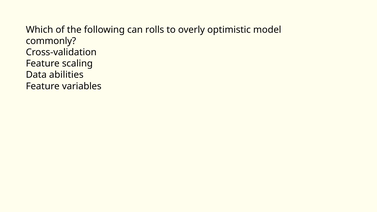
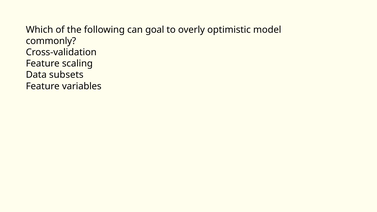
rolls: rolls -> goal (155, 30)
abilities: abilities -> subsets (66, 75)
